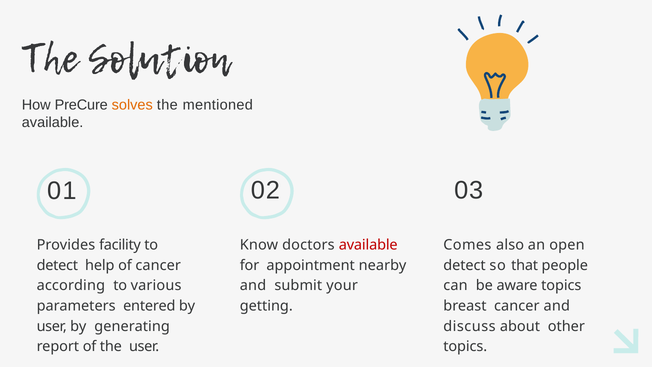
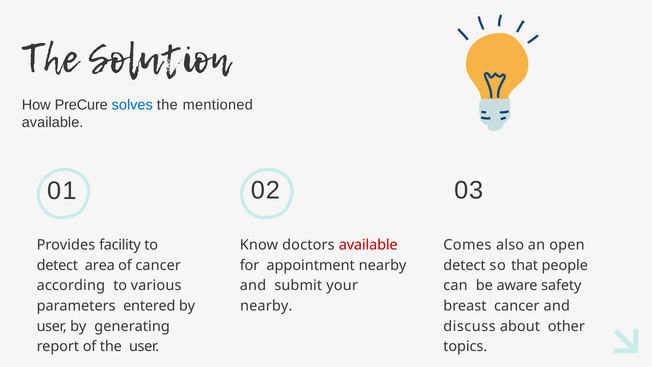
solves colour: orange -> blue (132, 105)
help: help -> area (100, 265)
aware topics: topics -> safety (561, 285)
getting: getting -> nearby (266, 306)
